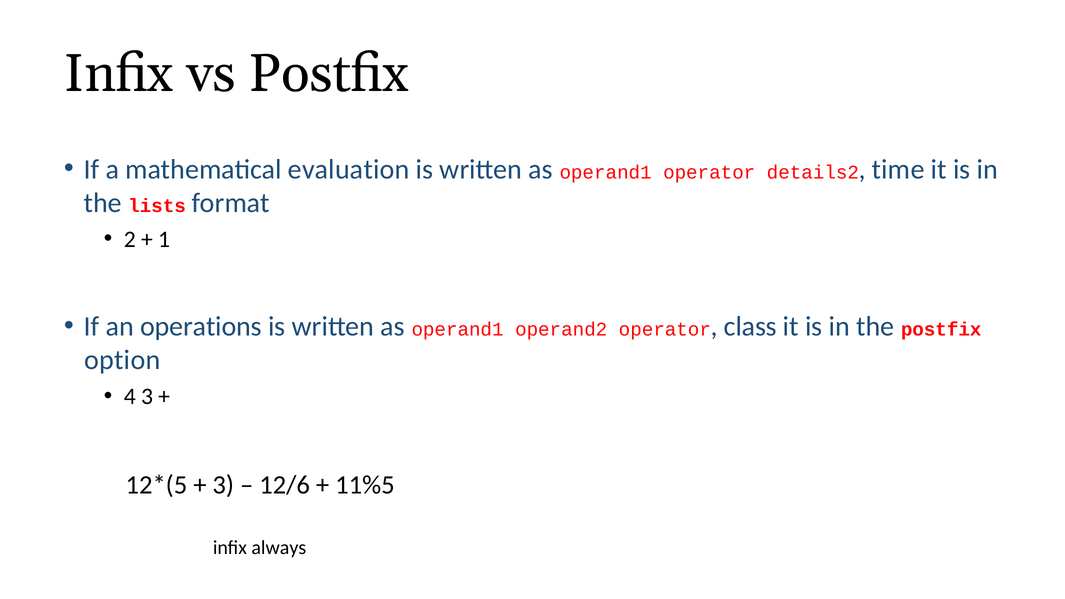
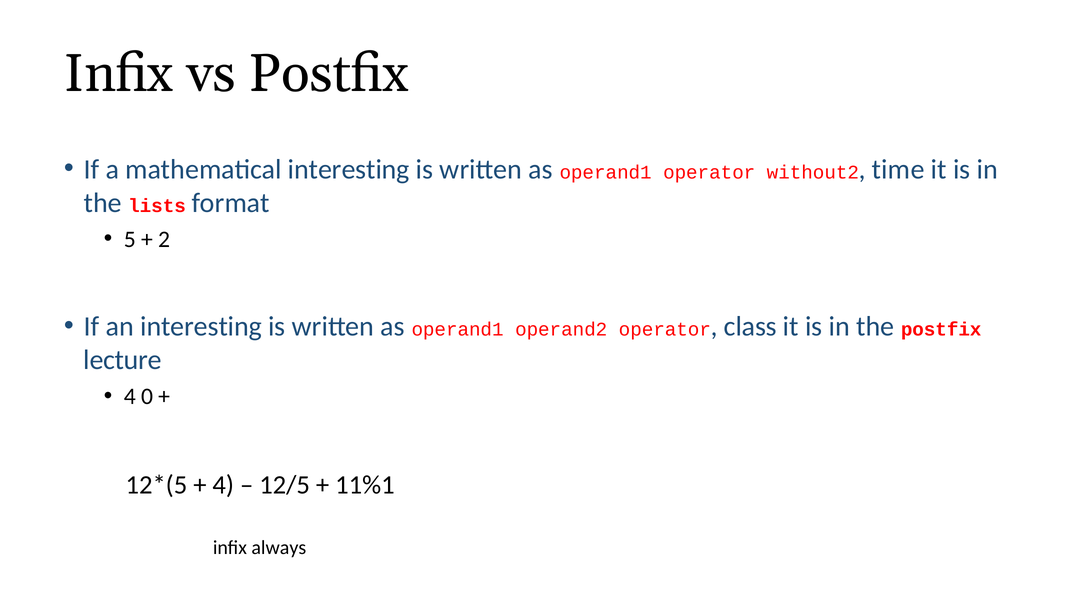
mathematical evaluation: evaluation -> interesting (349, 169)
details2: details2 -> without2 (813, 172)
2: 2 -> 5 (130, 239)
1: 1 -> 2 (164, 239)
an operations: operations -> interesting (201, 327)
option: option -> lecture (123, 360)
4 3: 3 -> 0 (147, 397)
3: 3 -> 4 (223, 485)
12/6: 12/6 -> 12/5 (285, 485)
11%5: 11%5 -> 11%1 (365, 485)
